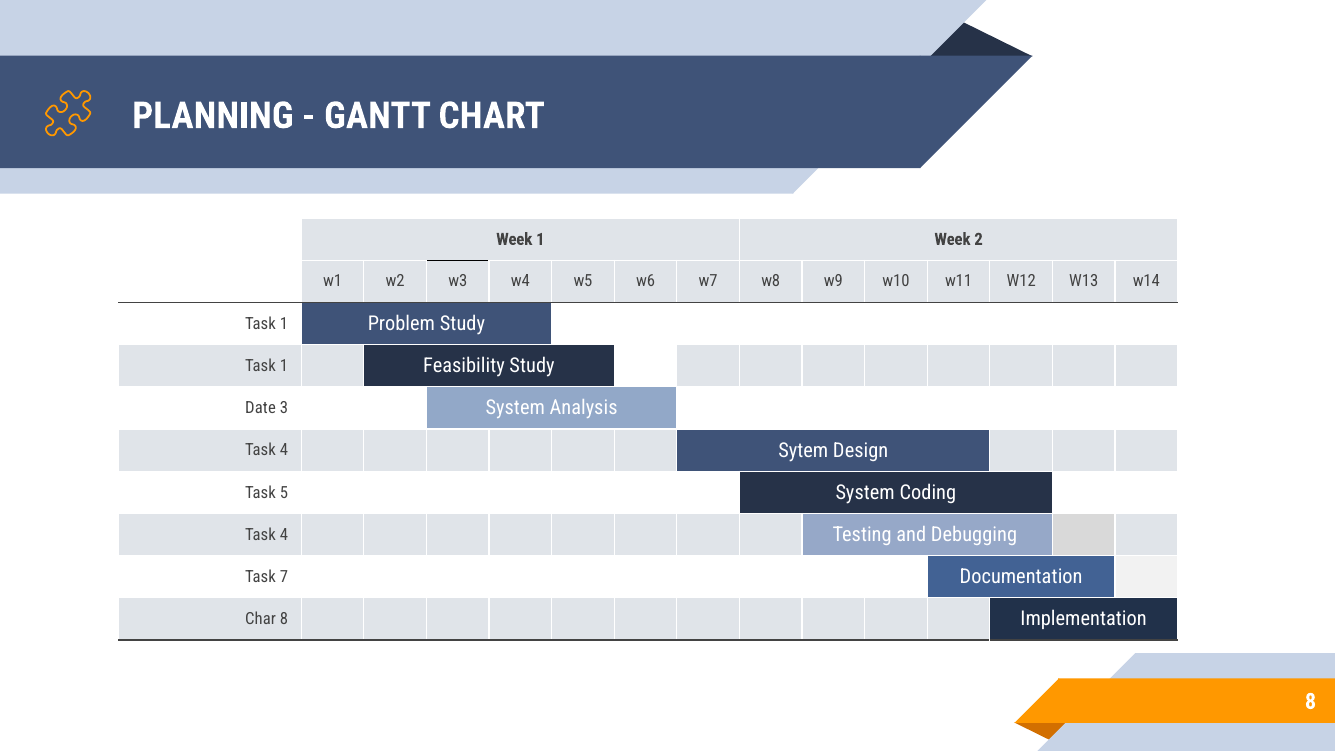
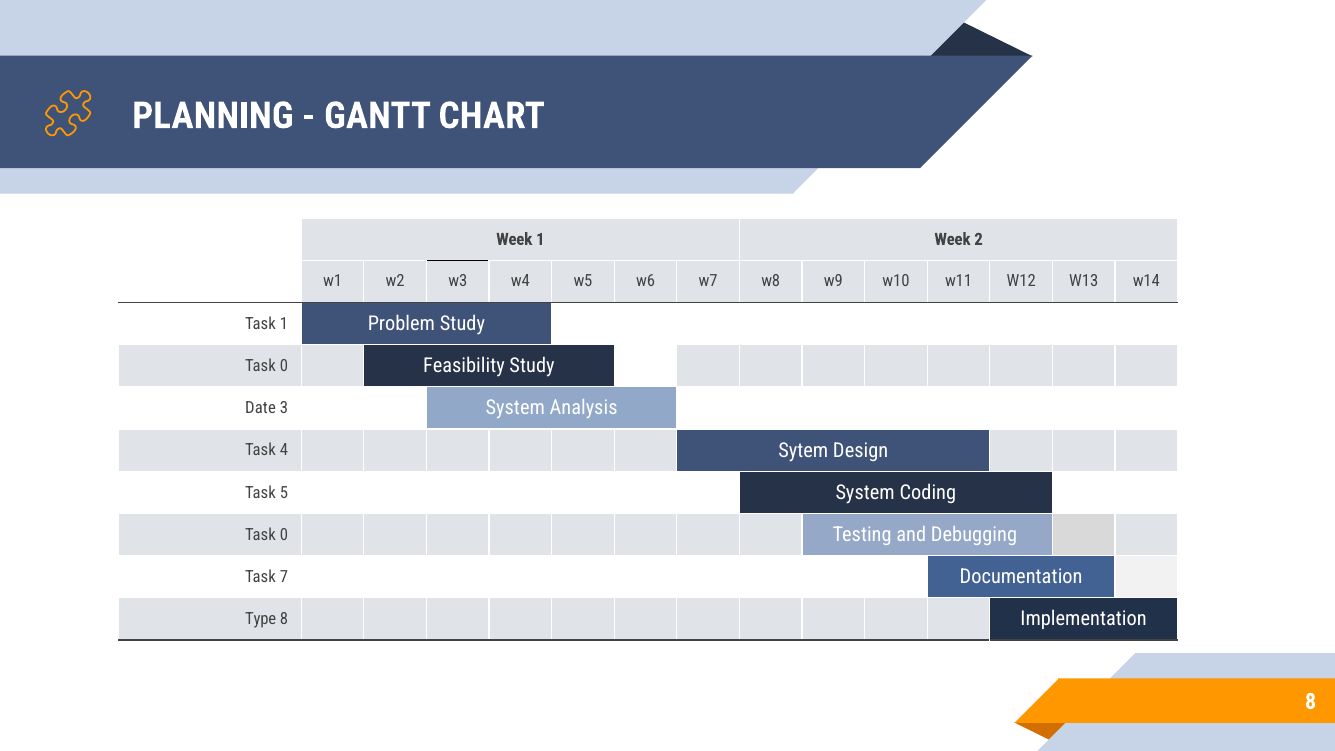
1: 1 -> 0 (284, 366)
4: 4 -> 0 (284, 535)
Char: Char -> Type (261, 619)
